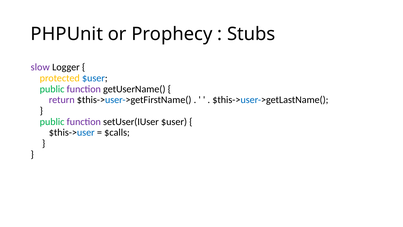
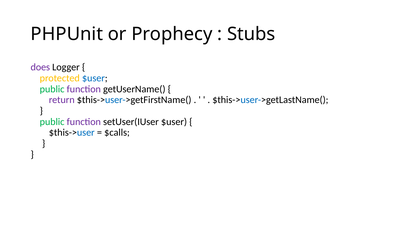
slow: slow -> does (40, 67)
